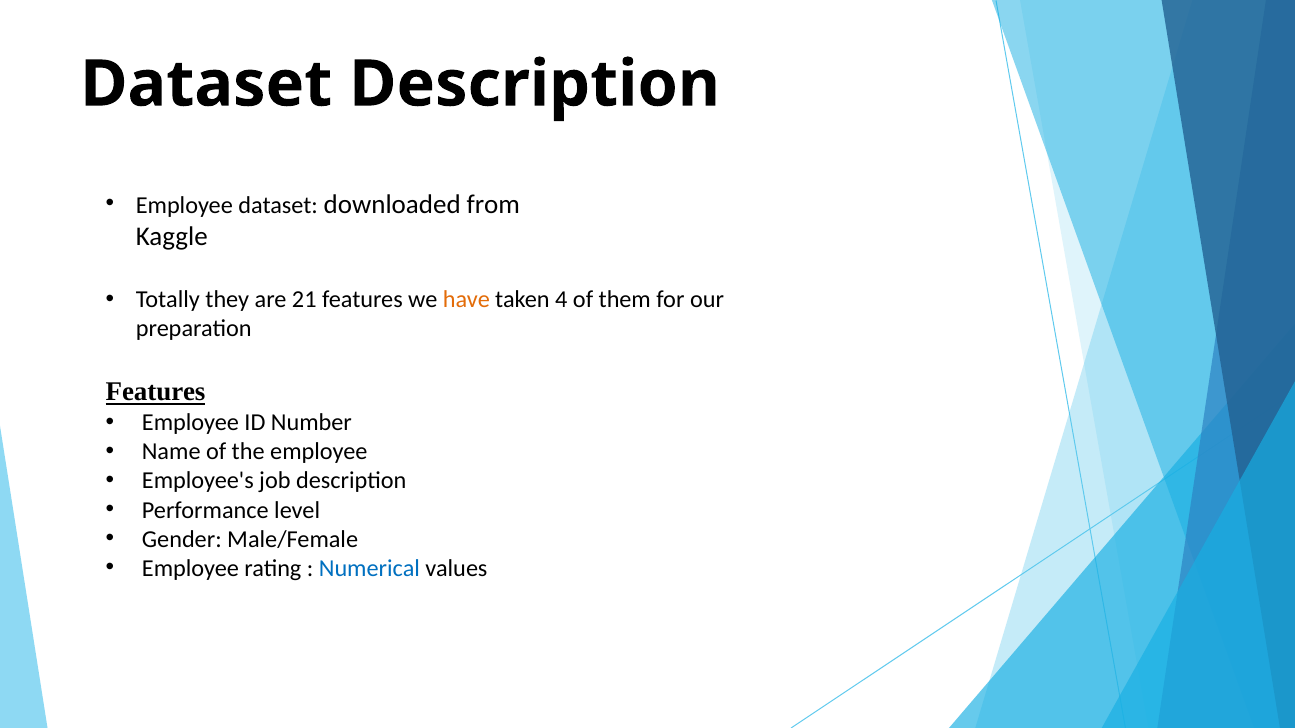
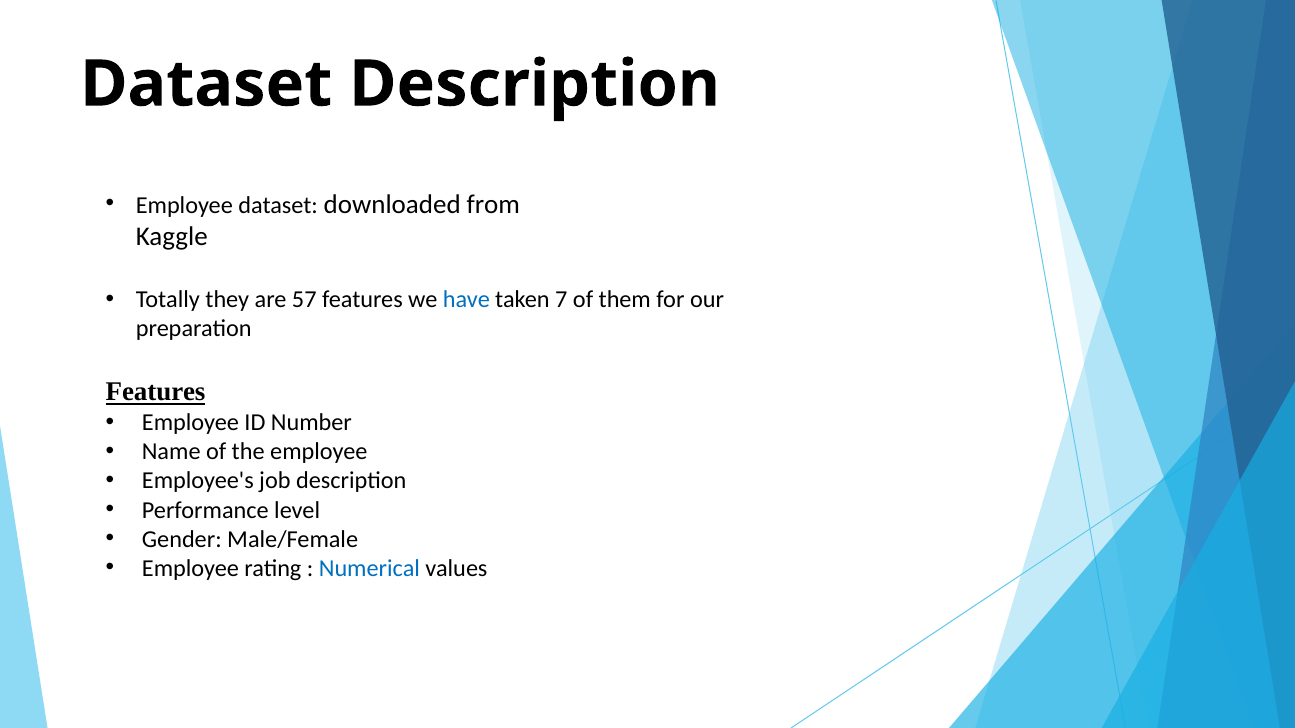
21: 21 -> 57 (304, 300)
have colour: orange -> blue (466, 300)
4: 4 -> 7 (561, 300)
